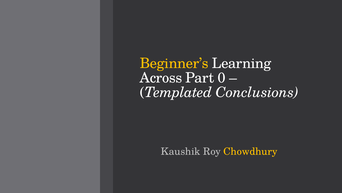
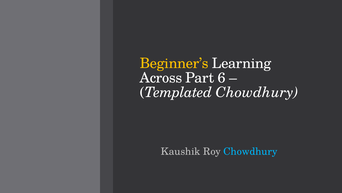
0: 0 -> 6 (222, 78)
Templated Conclusions: Conclusions -> Chowdhury (257, 92)
Chowdhury colour: yellow -> light blue (250, 151)
